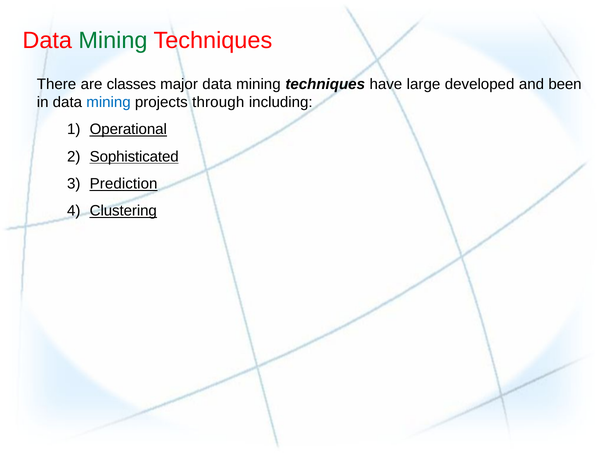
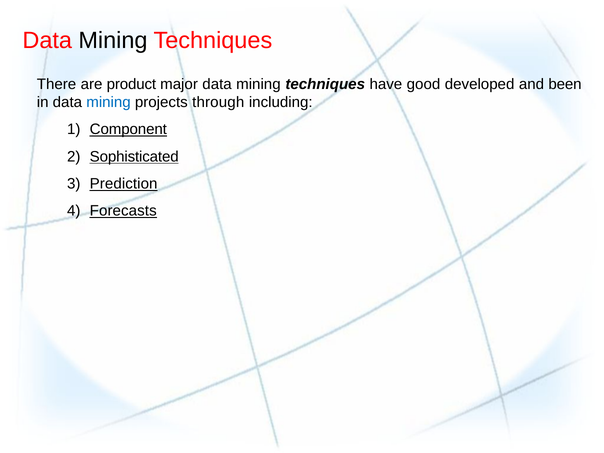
Mining colour: green -> black (113, 41)
classes: classes -> product (131, 84)
large: large -> good (423, 84)
Operational: Operational -> Component (128, 129)
Clustering: Clustering -> Forecasts (123, 211)
